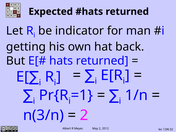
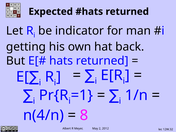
n(3/n: n(3/n -> n(4/n (43, 115)
2: 2 -> 8 (84, 115)
